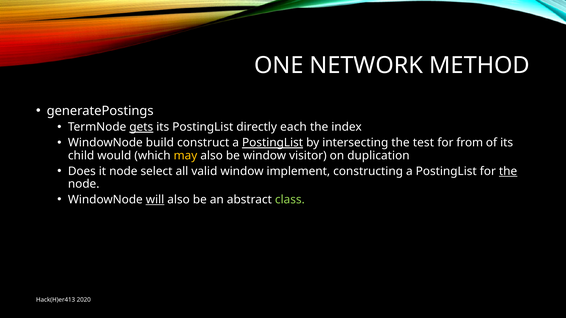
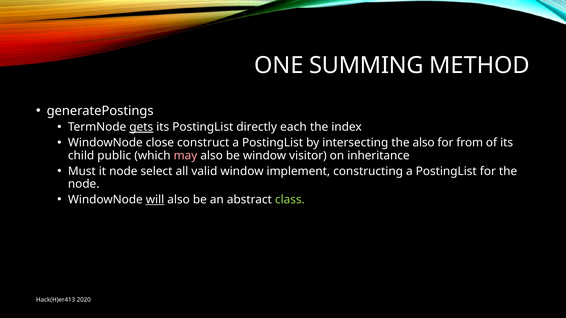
NETWORK: NETWORK -> SUMMING (366, 65)
build: build -> close (160, 143)
PostingList underline: present -> none (273, 143)
the test: test -> also (424, 143)
would: would -> public (114, 156)
may colour: yellow -> pink (185, 156)
duplication: duplication -> inheritance (378, 156)
Does: Does -> Must (82, 171)
the underline: present -> none (508, 171)
